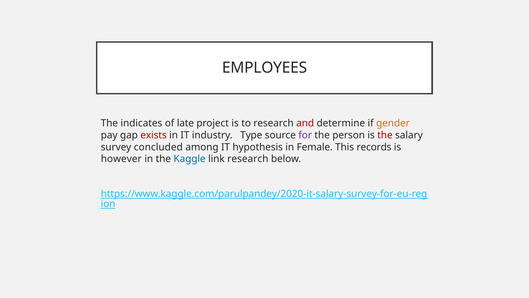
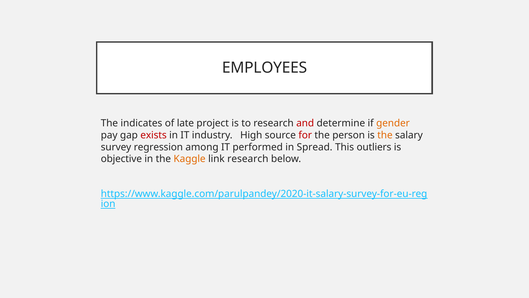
Type: Type -> High (251, 135)
for colour: purple -> red (305, 135)
the colour: red -> orange (385, 135)
concluded: concluded -> regression (158, 147)
hypothesis: hypothesis -> performed (258, 147)
Female: Female -> Spread (315, 147)
records: records -> outliers (374, 147)
however: however -> objective (121, 159)
Kaggle colour: blue -> orange (190, 159)
